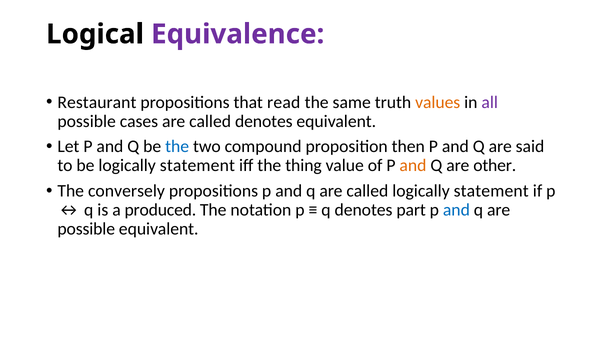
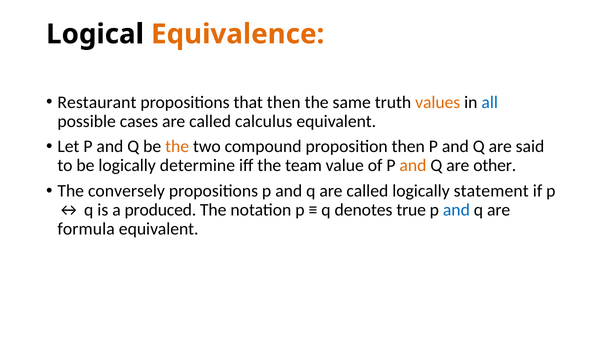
Equivalence colour: purple -> orange (238, 34)
that read: read -> then (284, 102)
all colour: purple -> blue (490, 102)
called denotes: denotes -> calculus (264, 121)
the colour: blue -> orange (177, 147)
be logically statement: statement -> determine (197, 166)
thing: thing -> team (304, 166)
part: part -> true (411, 210)
possible: possible -> formula (86, 229)
